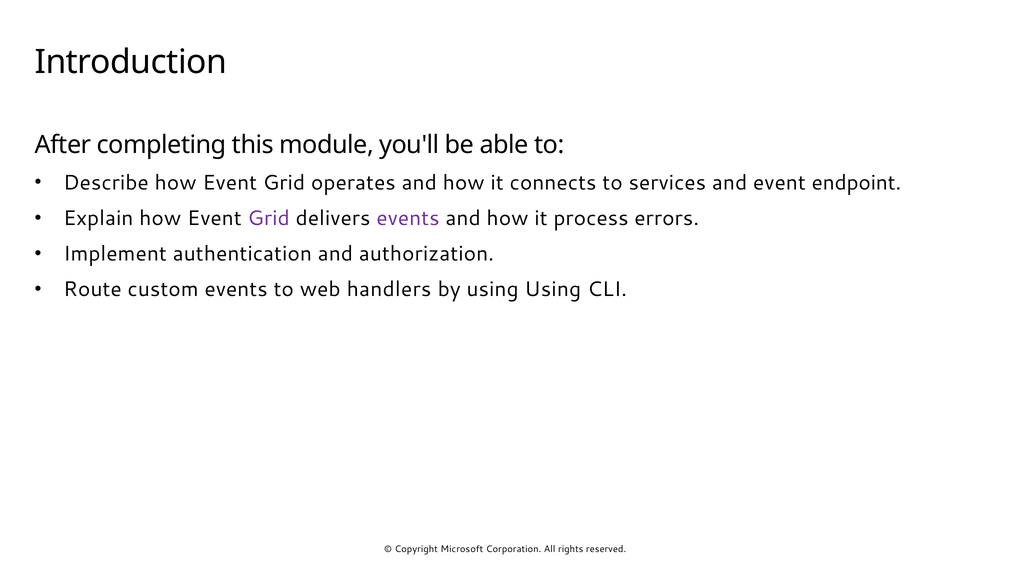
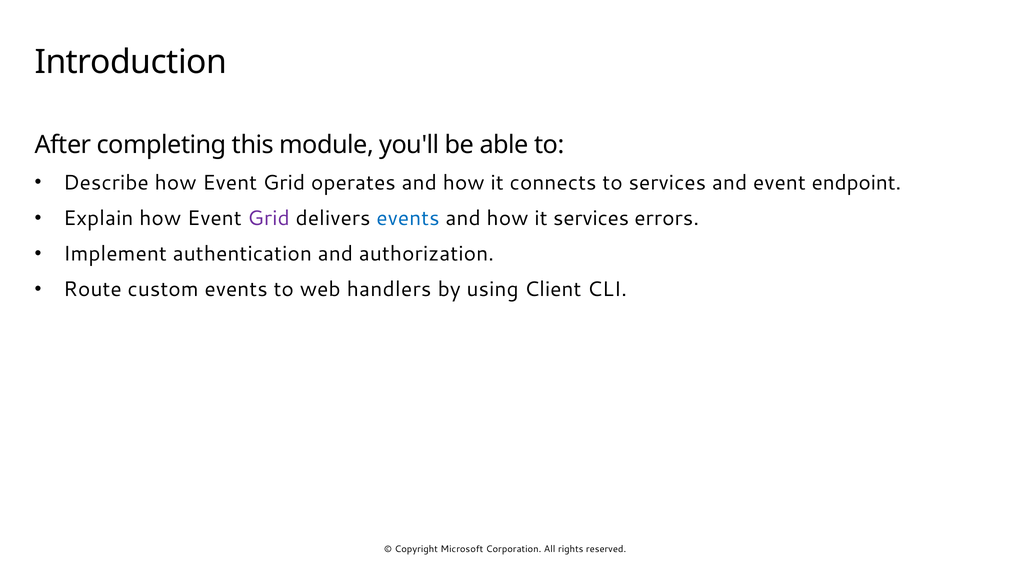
events colour: purple -> blue (408, 219)
it process: process -> services (591, 219)
using Using: Using -> Client (553, 290)
